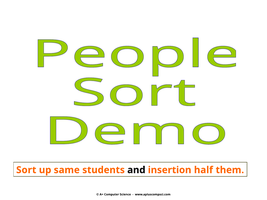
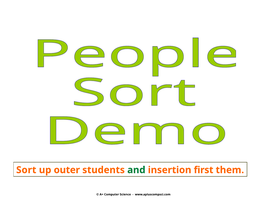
same: same -> outer (67, 170)
and colour: black -> green (136, 170)
half: half -> first (204, 170)
